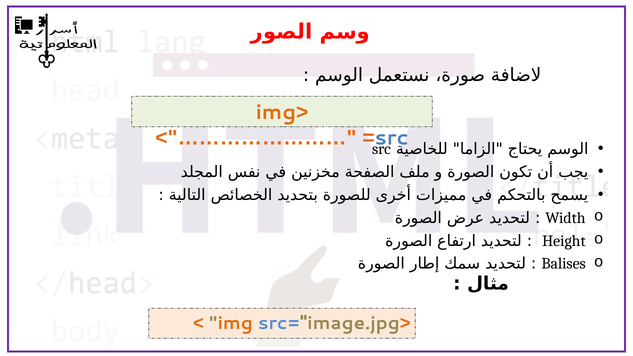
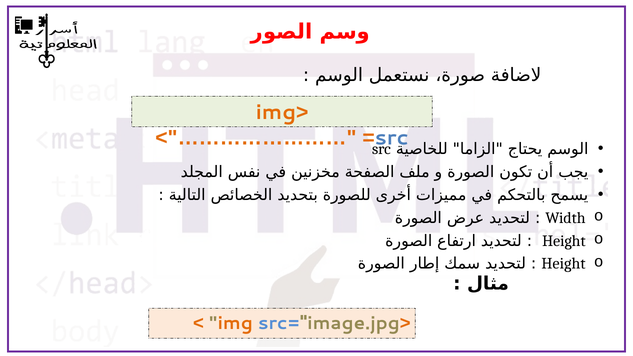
Balises: Balises -> Height (564, 264)
